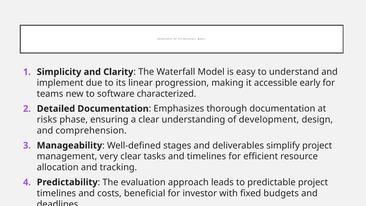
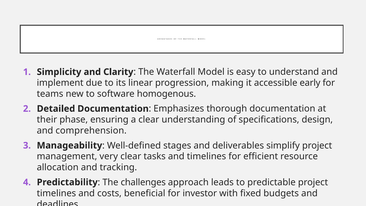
characterized: characterized -> homogenous (166, 94)
risks: risks -> their (47, 120)
development: development -> specifications (269, 120)
evaluation: evaluation -> challenges (143, 182)
